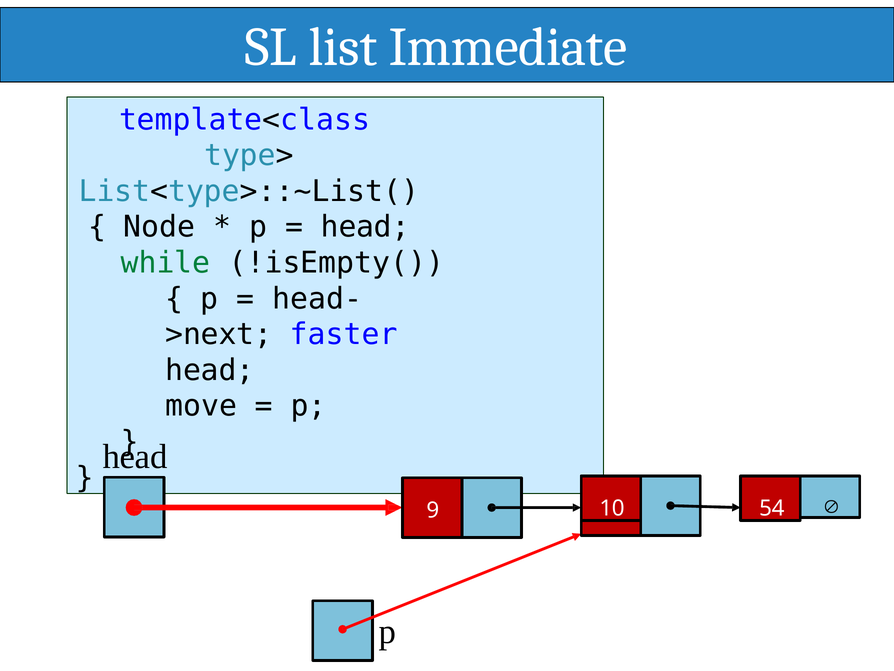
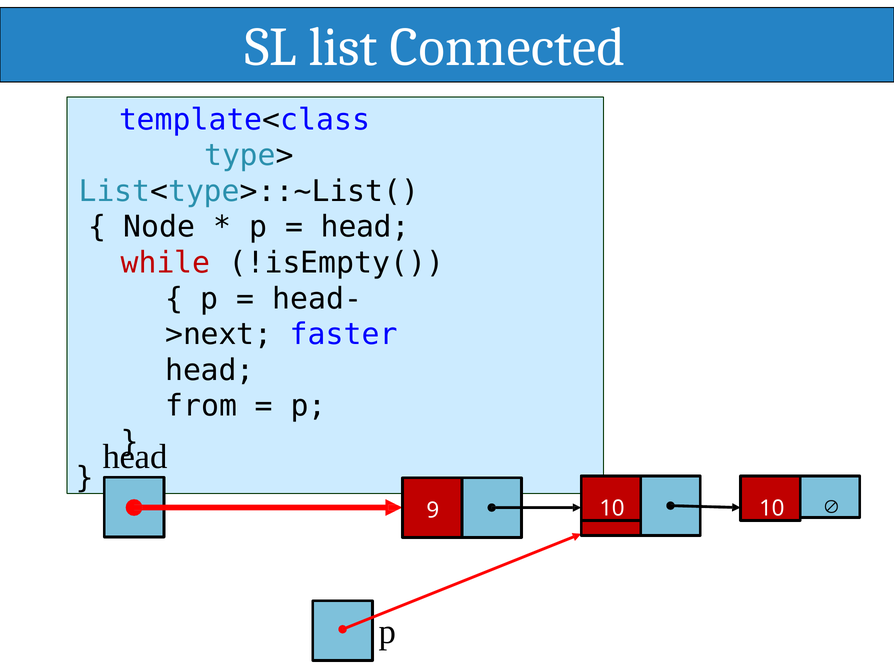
Immediate: Immediate -> Connected (508, 47)
while colour: green -> red (165, 263)
move: move -> from (201, 406)
9 54: 54 -> 10 (772, 508)
